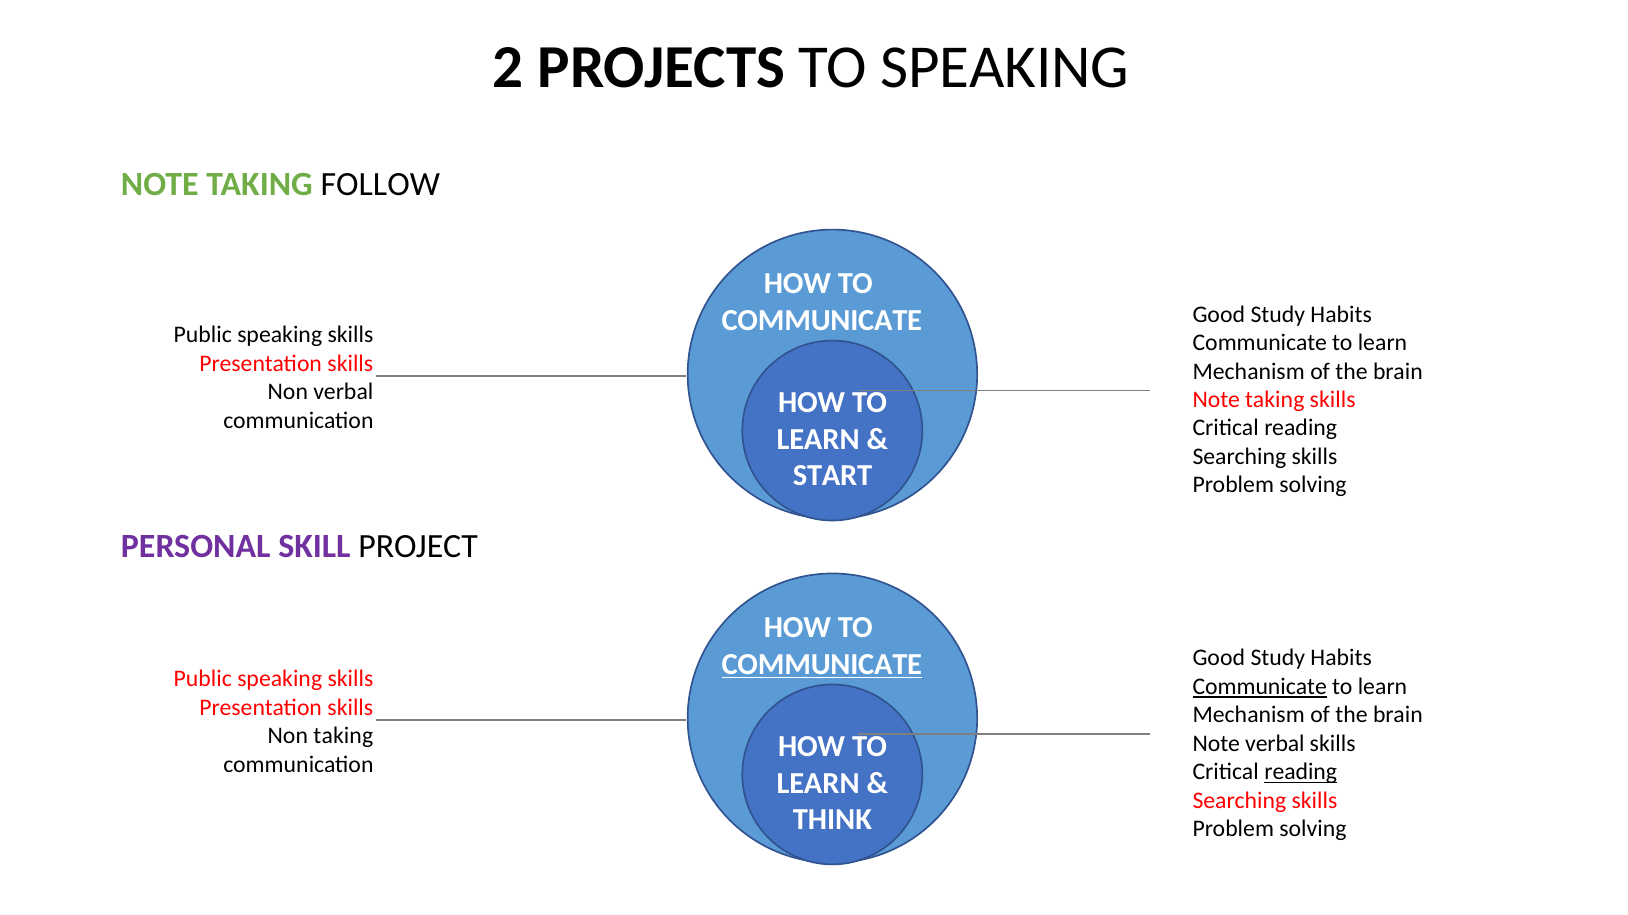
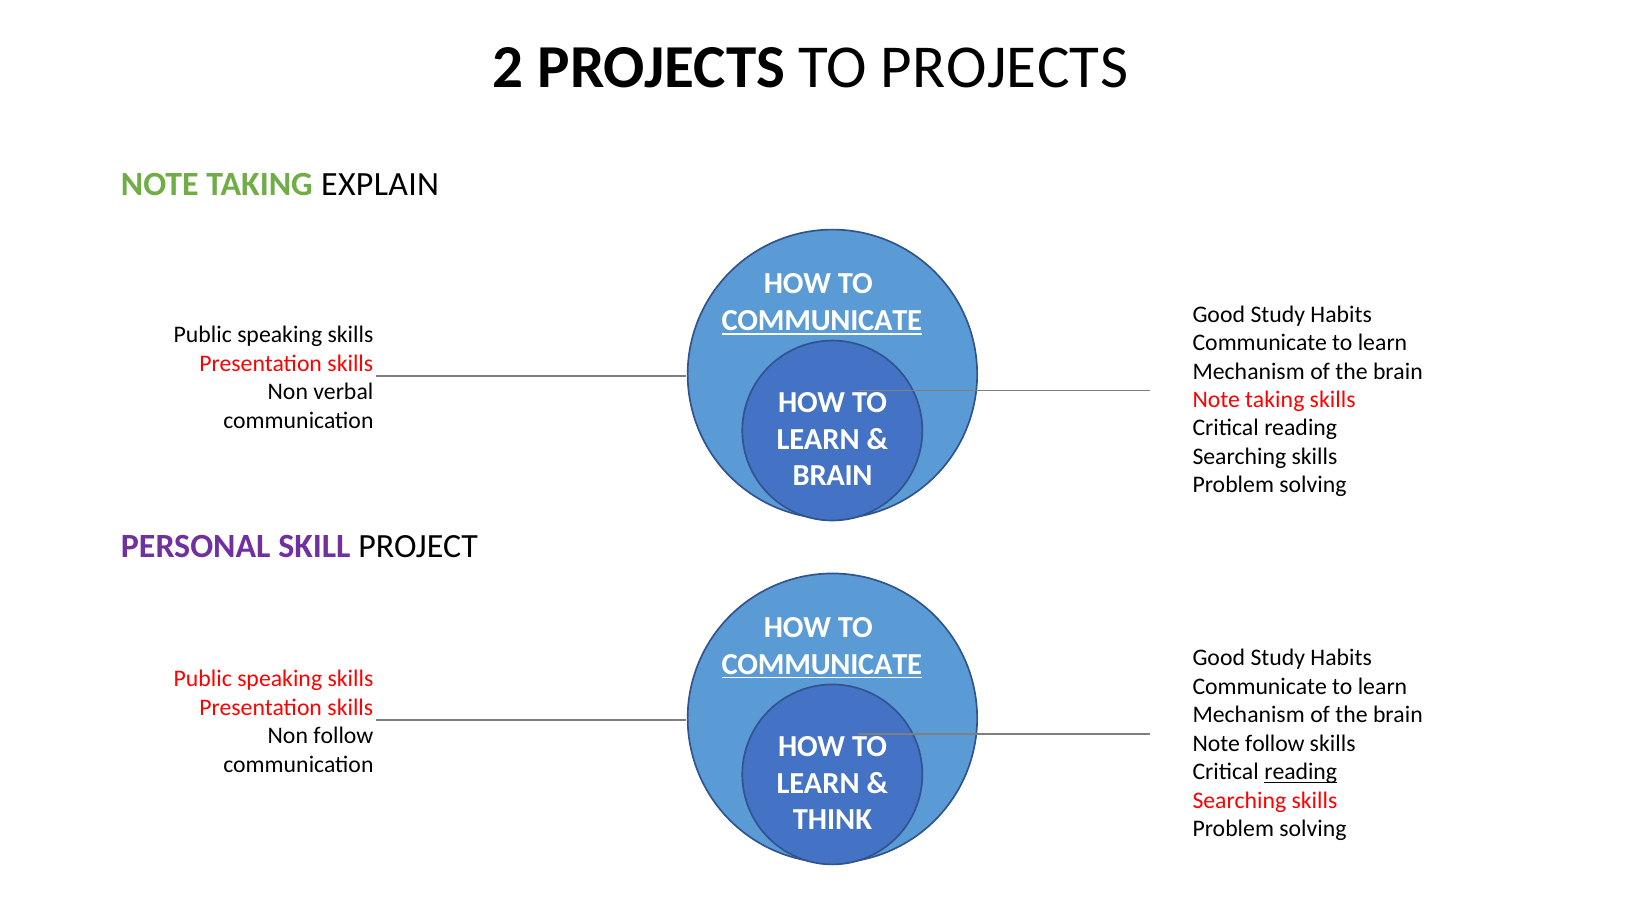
TO SPEAKING: SPEAKING -> PROJECTS (1005, 68)
FOLLOW: FOLLOW -> EXPLAIN (380, 184)
COMMUNICATE underline: none -> present (822, 321)
START: START -> BRAIN (833, 476)
Communicate underline: present -> none (1260, 687)
Non taking: taking -> follow (343, 737)
Note verbal: verbal -> follow (1275, 744)
